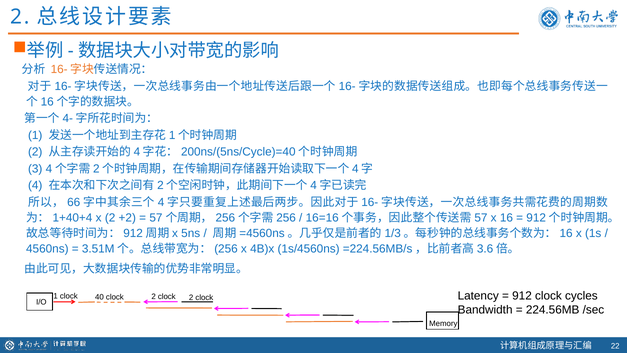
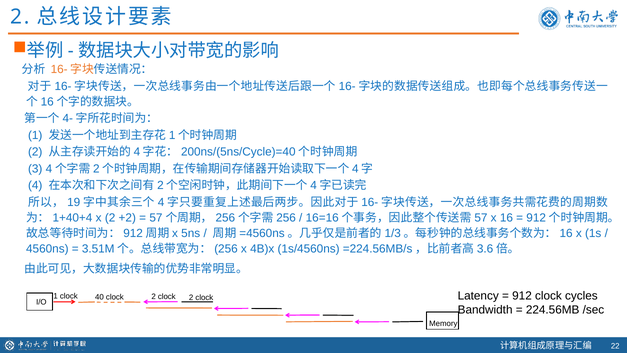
66: 66 -> 19 (74, 202)
